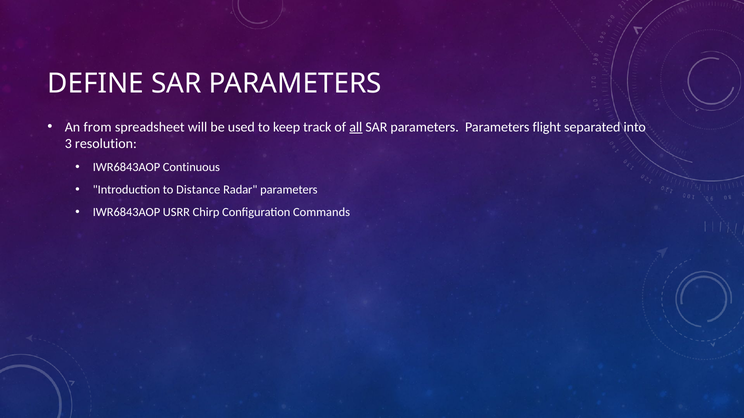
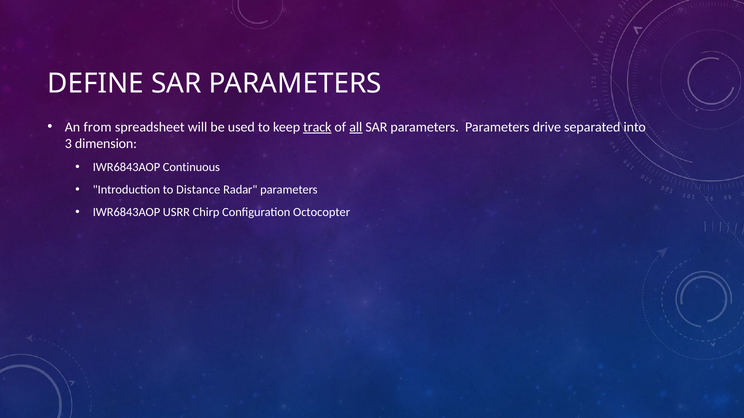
track underline: none -> present (317, 127)
flight: flight -> drive (547, 127)
resolution: resolution -> dimension (106, 144)
Commands: Commands -> Octocopter (322, 213)
